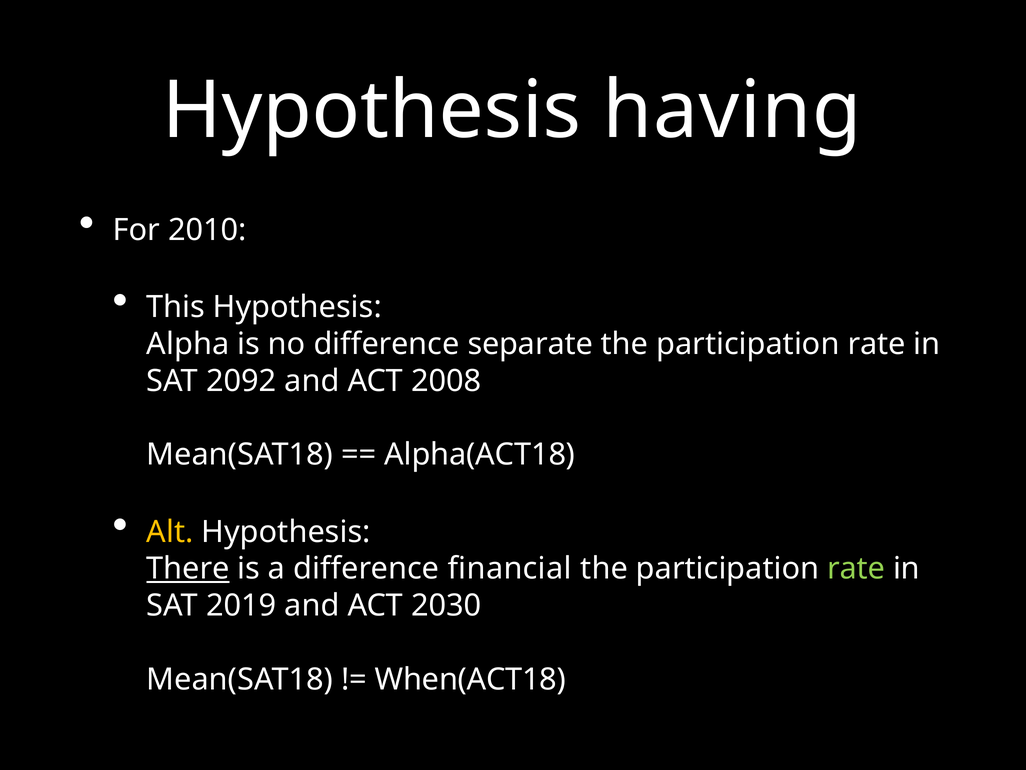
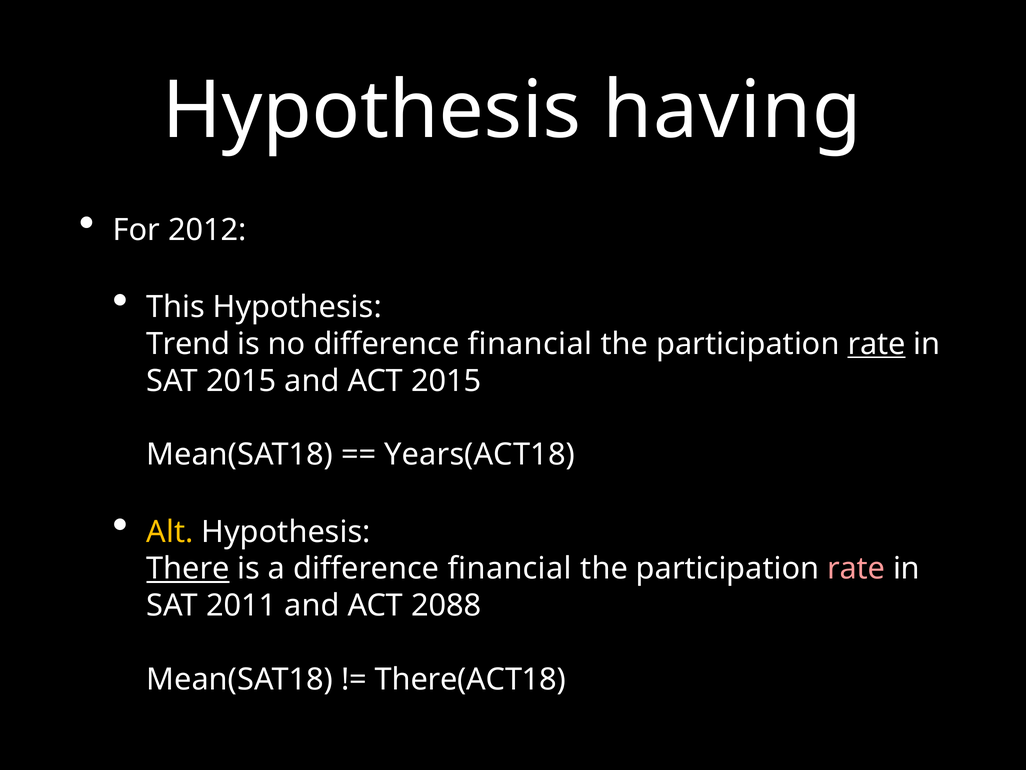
2010: 2010 -> 2012 (207, 230)
Alpha: Alpha -> Trend (188, 344)
no difference separate: separate -> financial (530, 344)
rate underline: none -> present (877, 344)
SAT 2092: 2092 -> 2015 (241, 381)
ACT 2008: 2008 -> 2015 (446, 381)
Alpha(ACT18: Alpha(ACT18 -> Years(ACT18 (480, 455)
rate colour: light green -> pink (856, 568)
2019: 2019 -> 2011 (241, 605)
2030: 2030 -> 2088 (446, 605)
When(ACT18: When(ACT18 -> There(ACT18 (470, 679)
